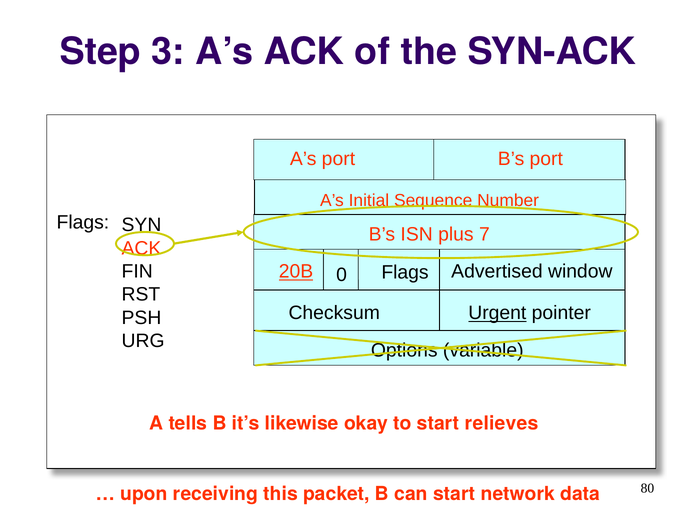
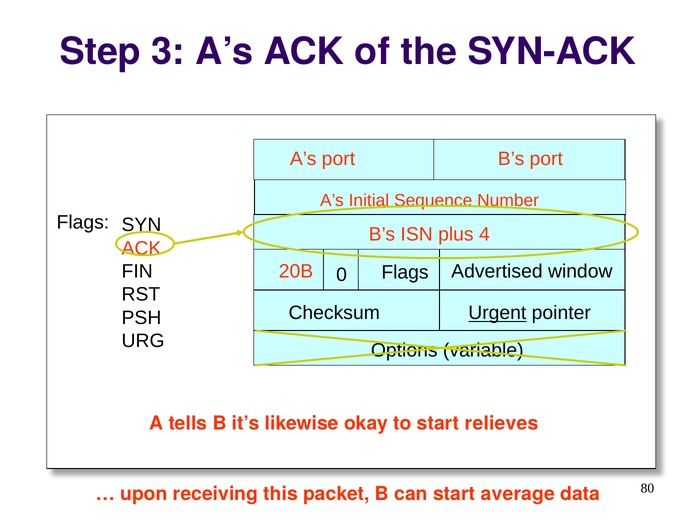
7: 7 -> 4 (484, 235)
20B underline: present -> none (296, 272)
network: network -> average (518, 494)
